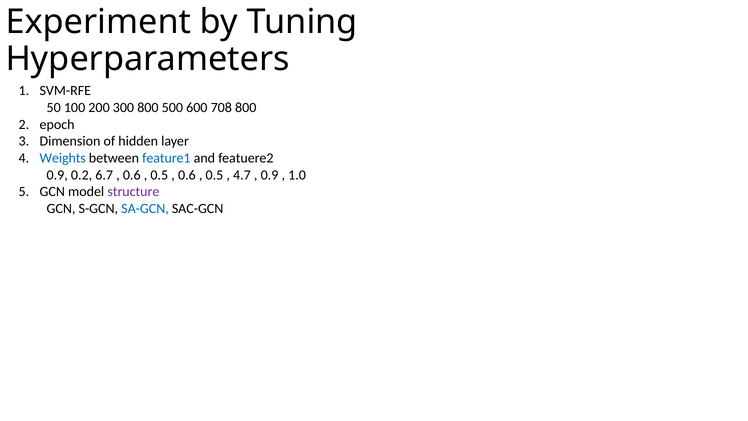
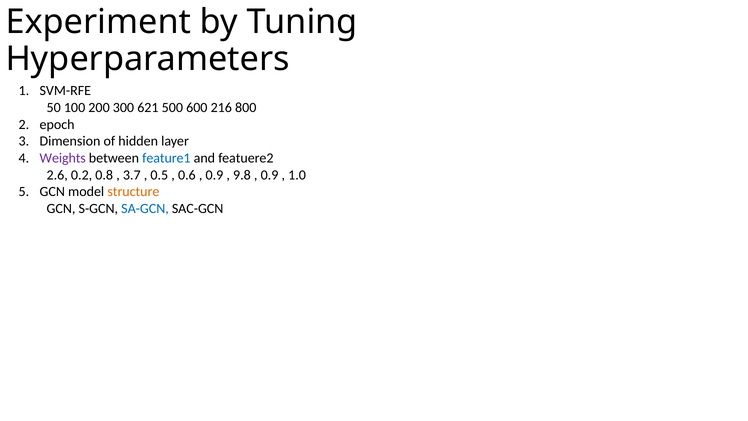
300 800: 800 -> 621 (148, 108)
708: 708 -> 216 (221, 108)
Weights colour: blue -> purple (63, 158)
0.9: 0.9 -> 2.6 (57, 175)
6.7: 6.7 -> 0.8 (104, 175)
0.6: 0.6 -> 3.7 (132, 175)
0.5: 0.5 -> 0.9 (214, 175)
4.7: 4.7 -> 9.8 (242, 175)
structure colour: purple -> orange (133, 192)
